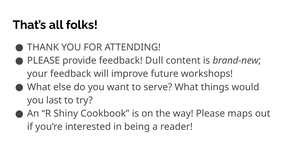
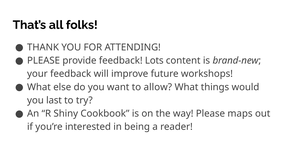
Dull: Dull -> Lots (154, 61)
serve: serve -> allow (158, 87)
